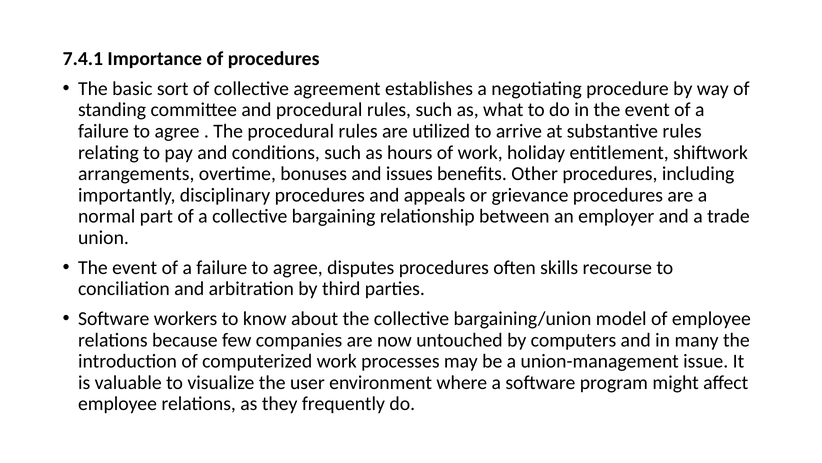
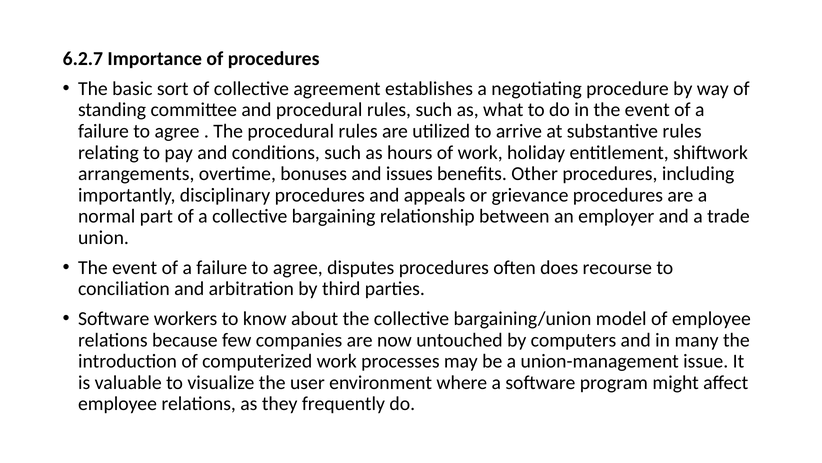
7.4.1: 7.4.1 -> 6.2.7 (83, 59)
skills: skills -> does (559, 267)
